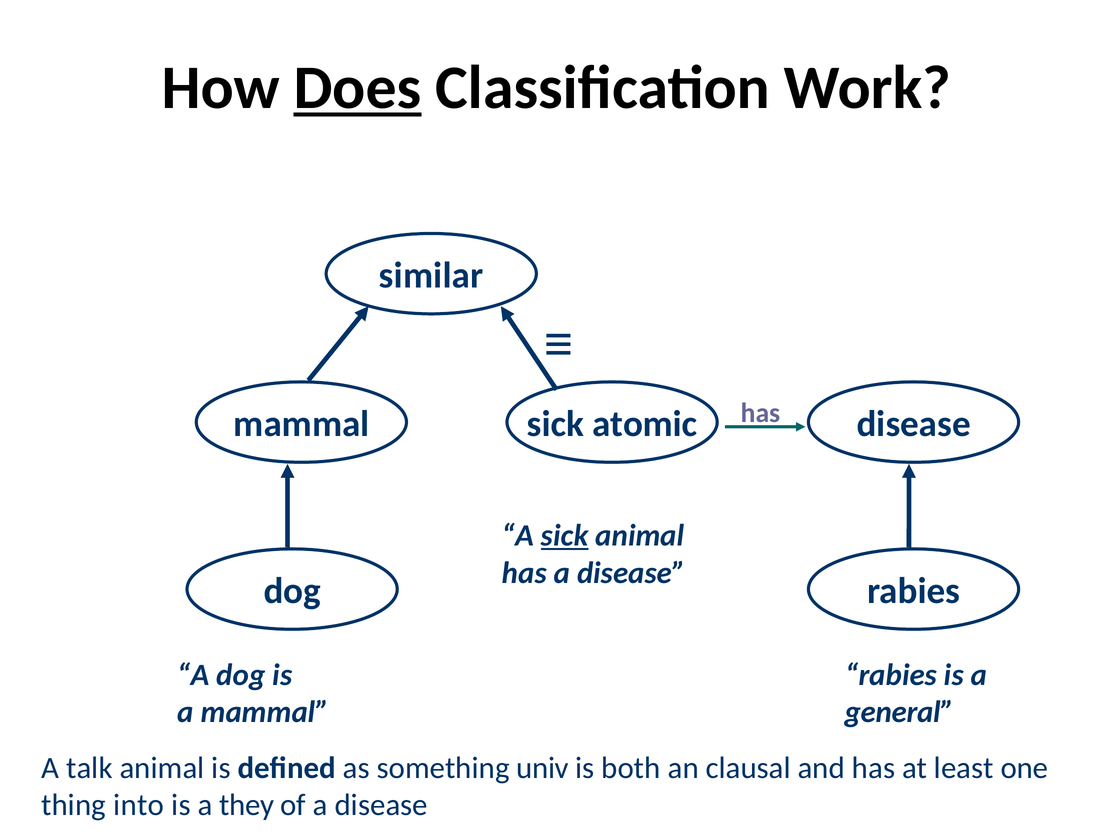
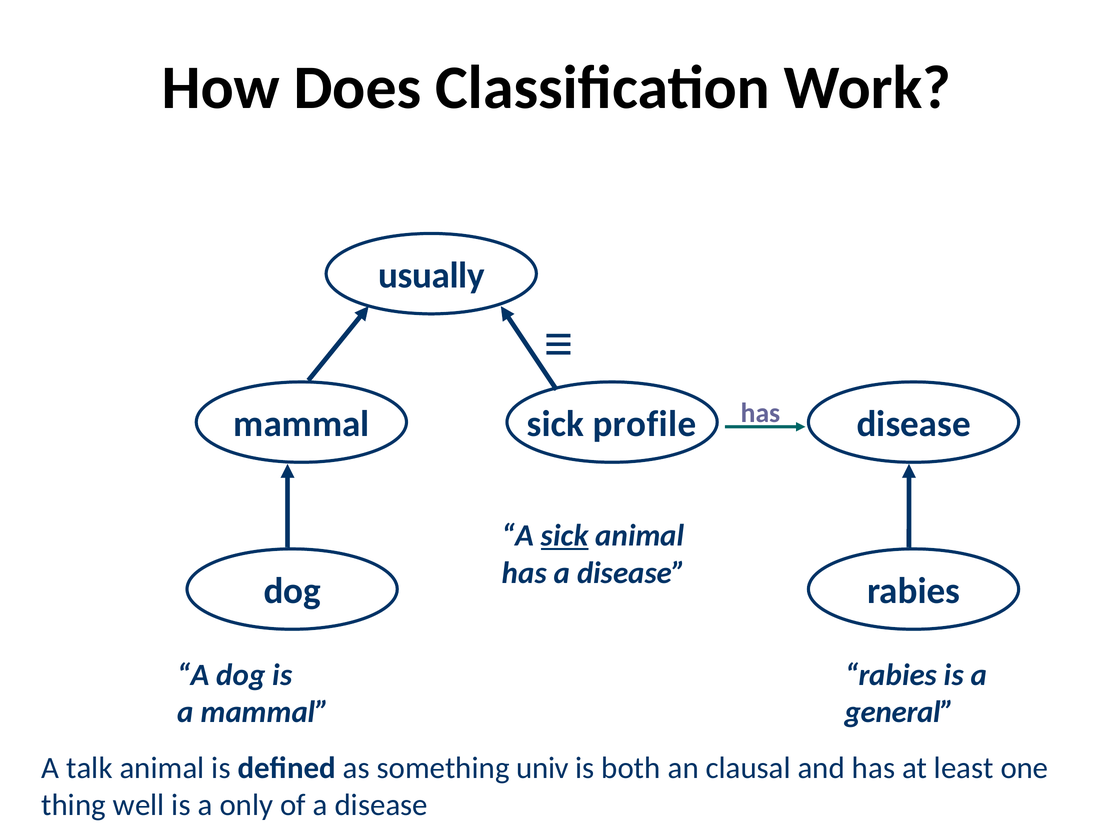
Does underline: present -> none (357, 88)
similar: similar -> usually (432, 275)
atomic: atomic -> profile (645, 424)
into: into -> well (139, 805)
they: they -> only (246, 805)
